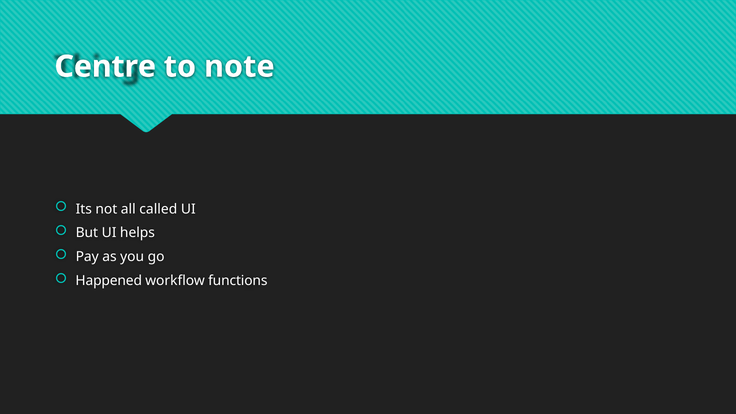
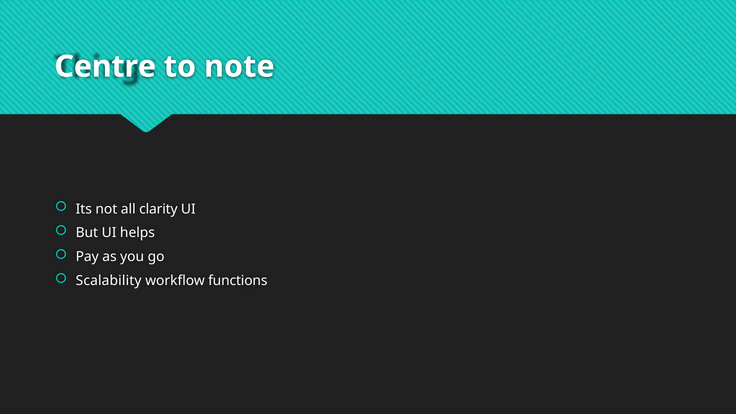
called: called -> clarity (158, 209)
Happened: Happened -> Scalability (109, 281)
